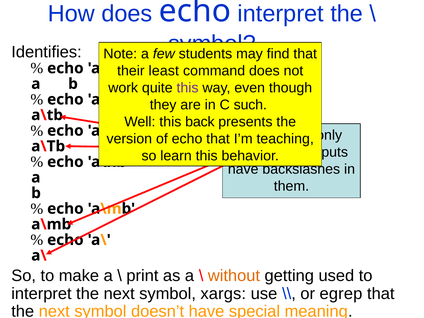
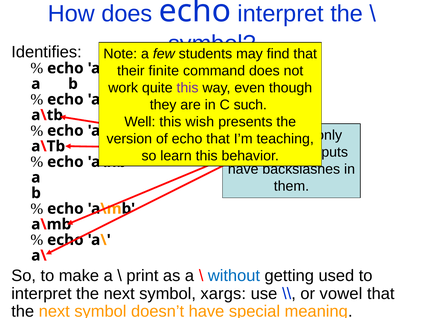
least: least -> finite (164, 71)
back: back -> wish (200, 122)
without colour: orange -> blue (234, 276)
egrep: egrep -> vowel (341, 294)
